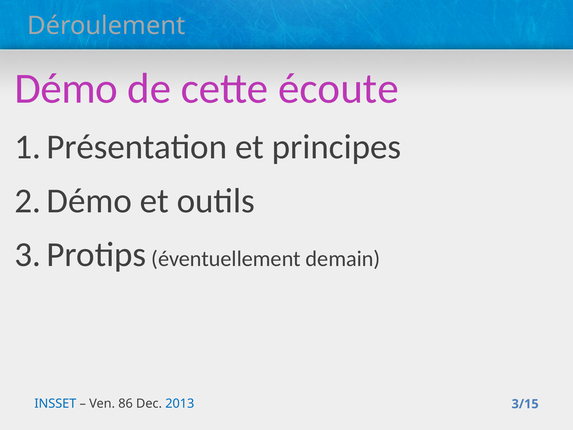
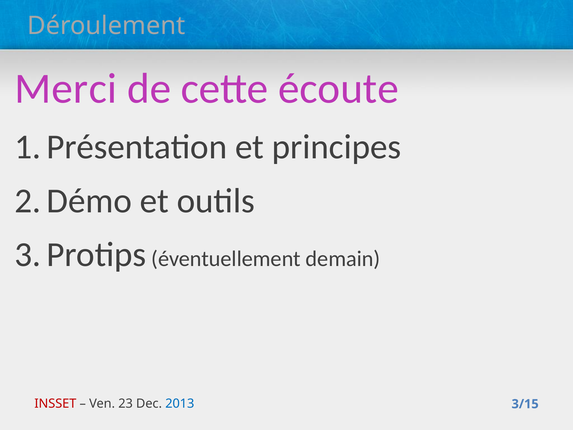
Démo: Démo -> Merci (66, 89)
INSSET colour: blue -> red (55, 403)
86: 86 -> 23 (126, 403)
